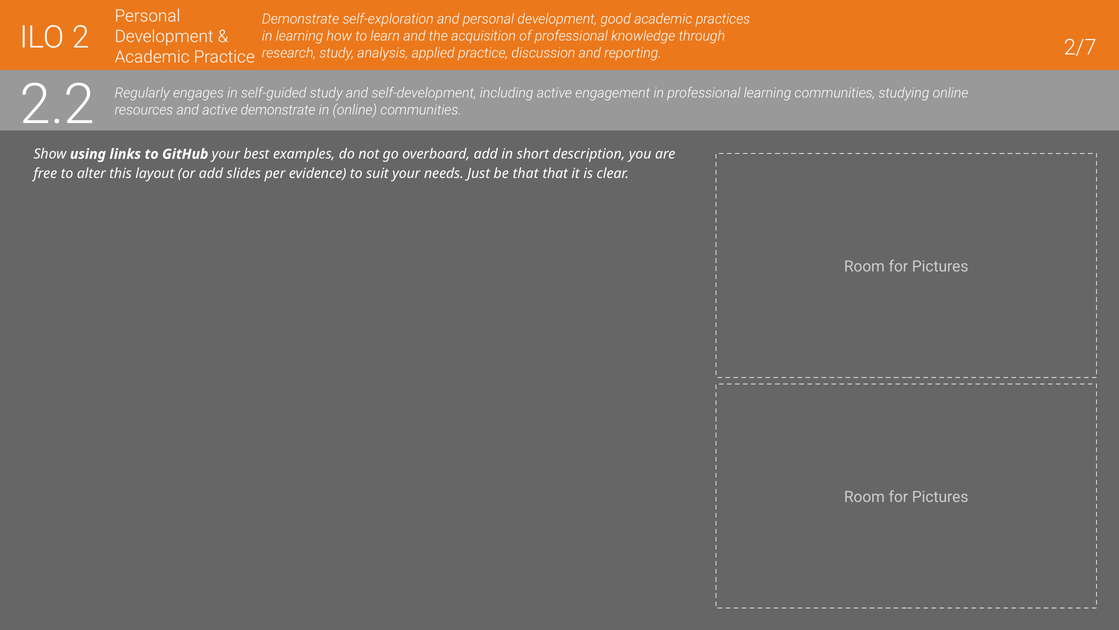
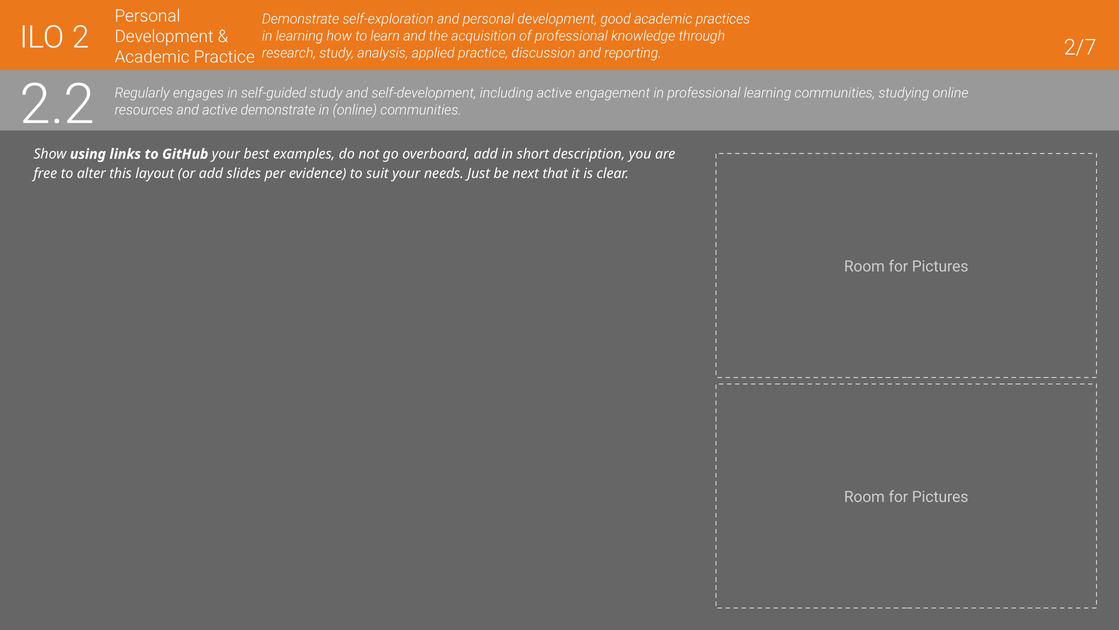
be that: that -> next (526, 173)
